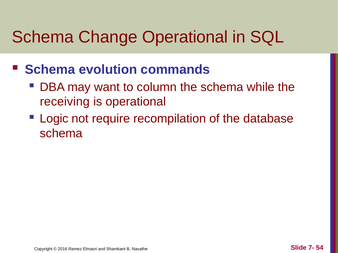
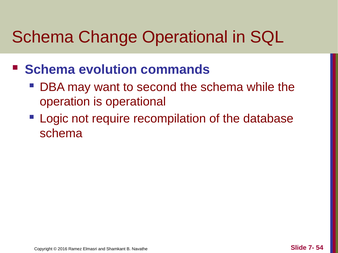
column: column -> second (157, 87)
receiving: receiving -> operation (65, 102)
